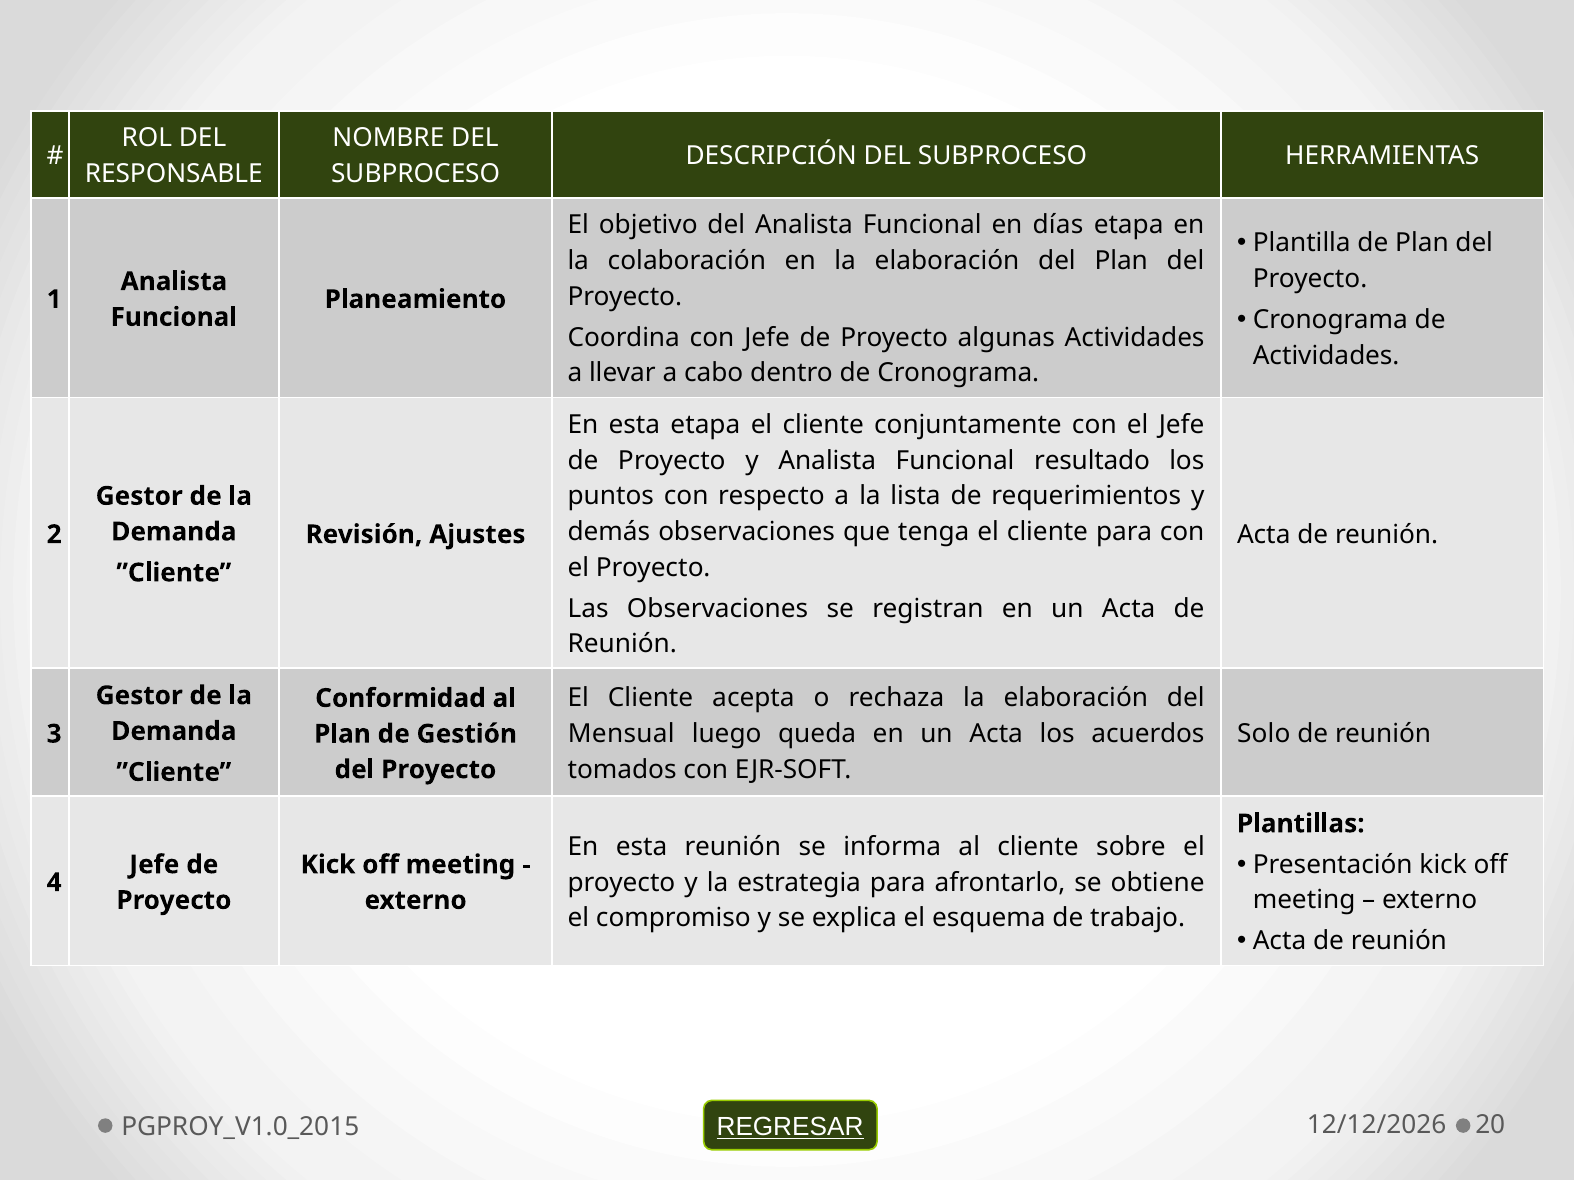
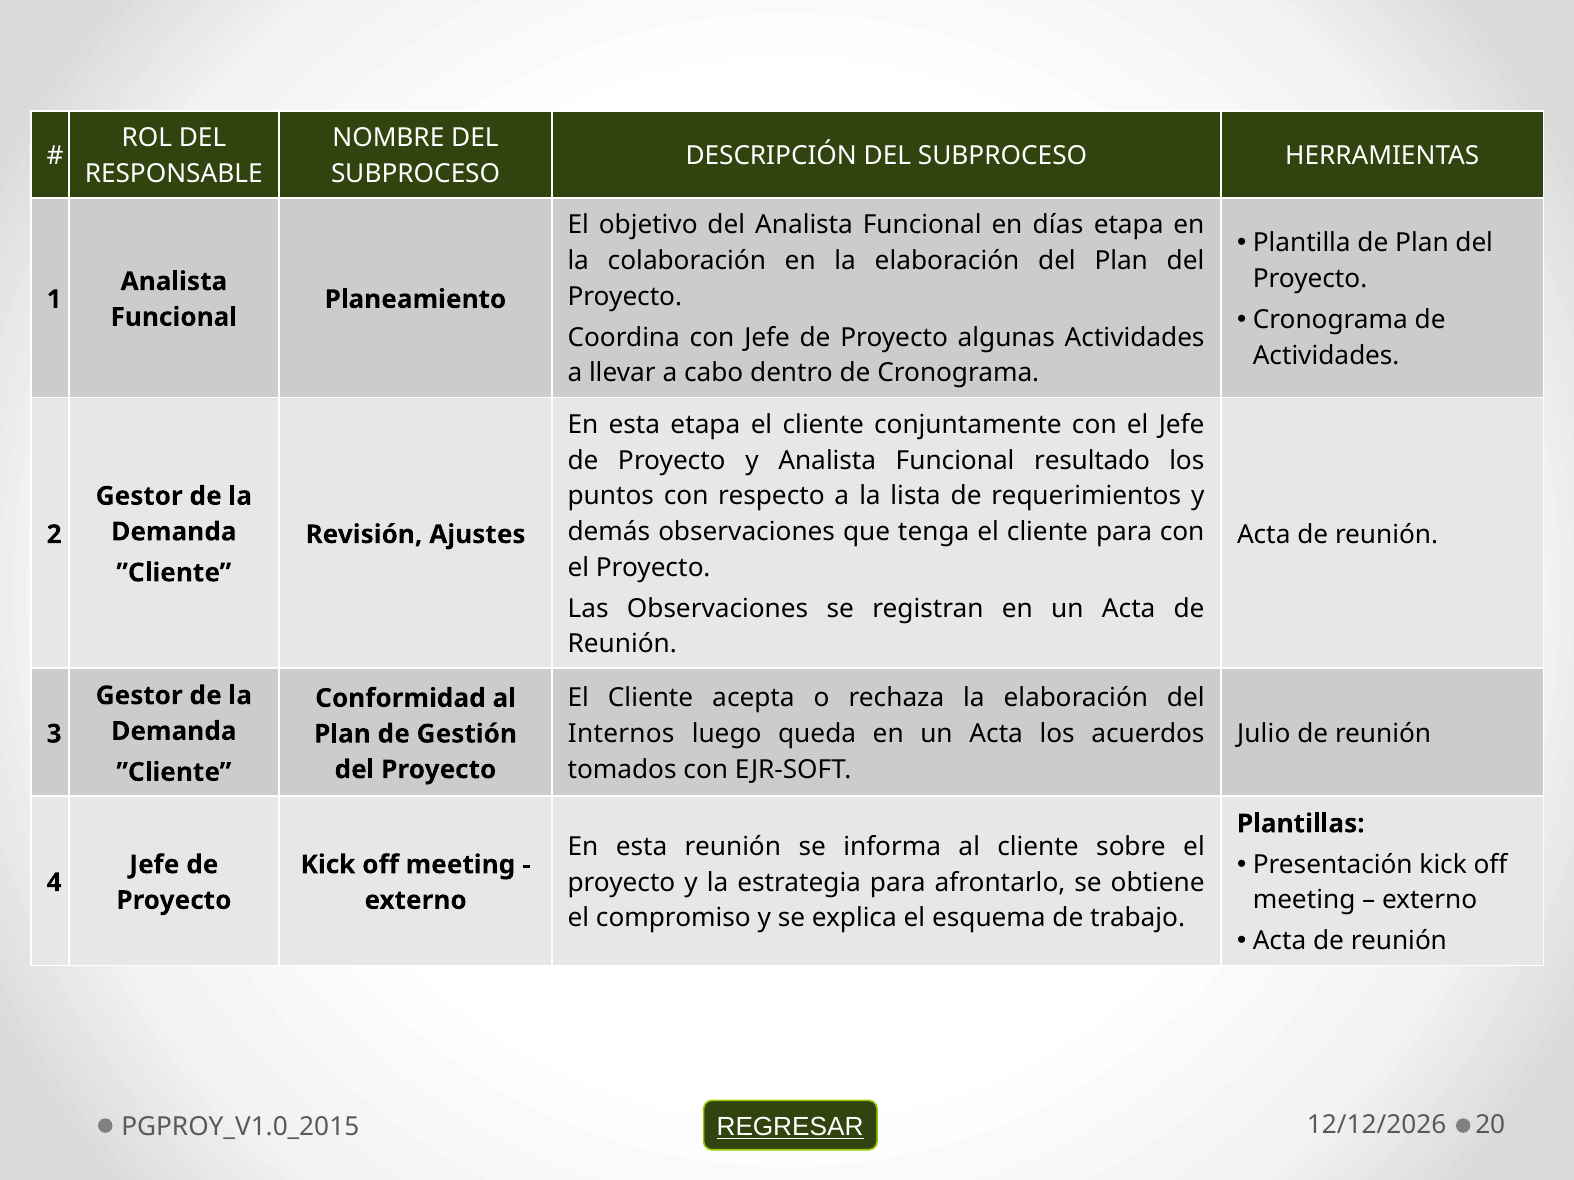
Mensual: Mensual -> Internos (621, 734)
Solo: Solo -> Julio (1264, 734)
